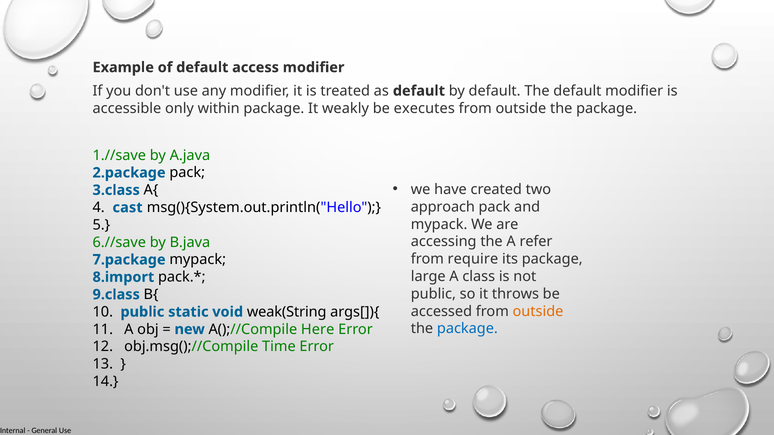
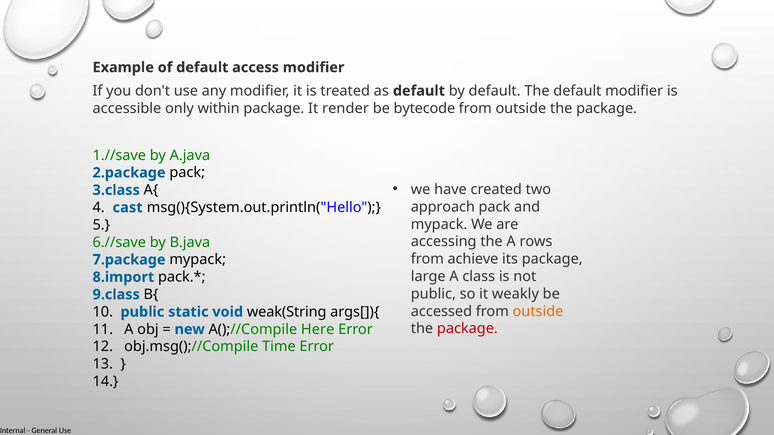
weakly: weakly -> render (345, 108)
executes: executes -> bytecode (424, 108)
refer: refer -> rows (536, 242)
require: require -> achieve (473, 259)
throws: throws -> weakly (515, 294)
package colour: blue -> red (467, 329)
